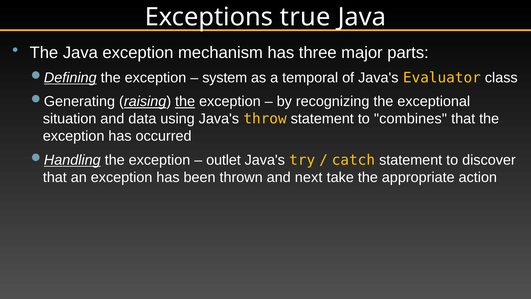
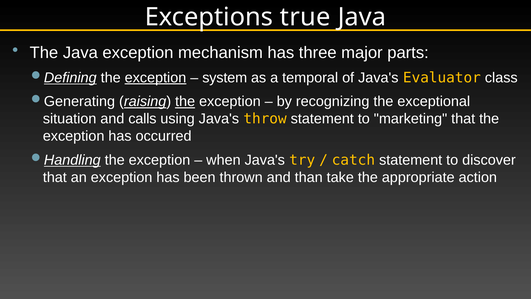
exception underline: none -> present (155, 78)
data: data -> calls (142, 119)
combines: combines -> marketing (411, 119)
outlet: outlet -> when (223, 160)
next: next -> than (309, 177)
